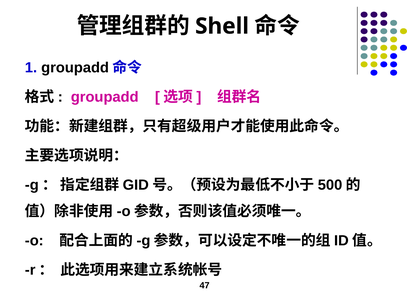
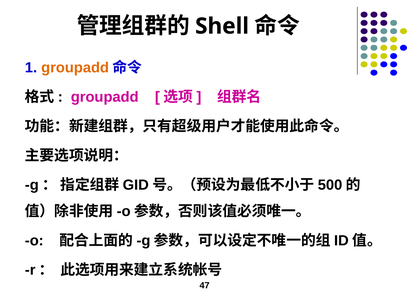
groupadd colour: black -> orange (75, 68)
